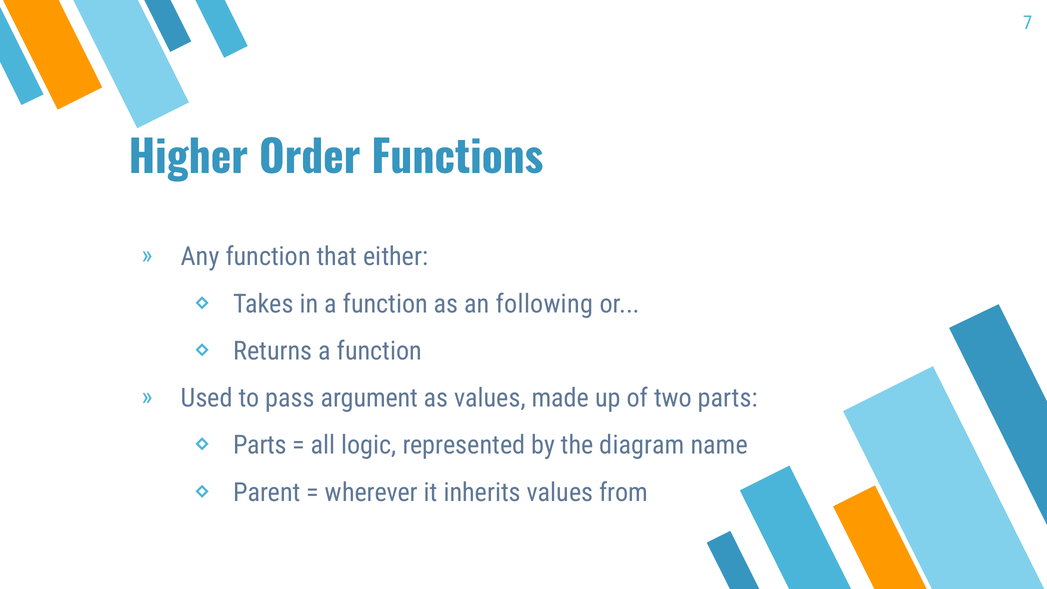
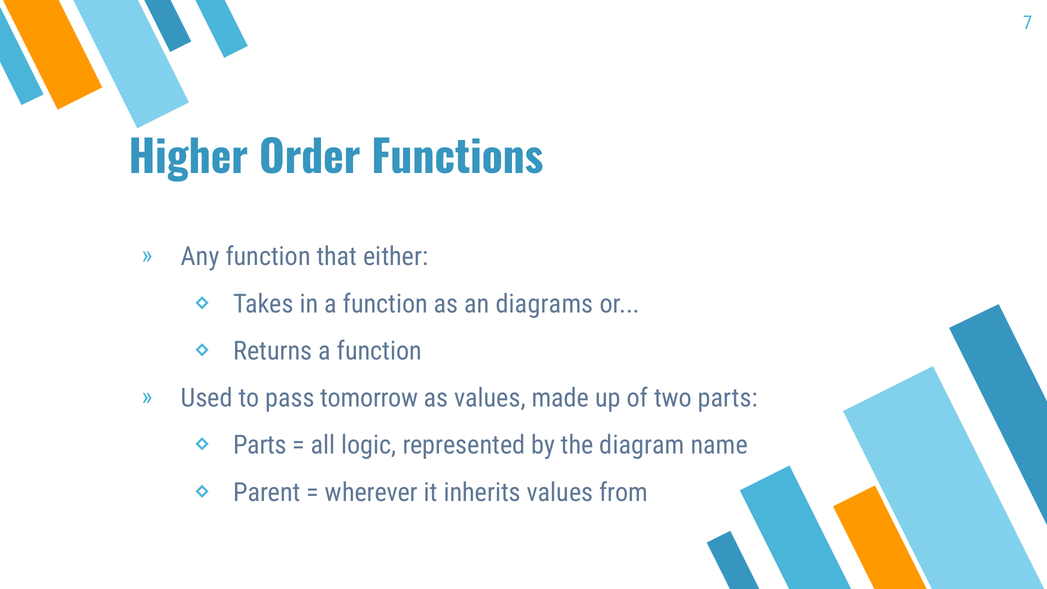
following: following -> diagrams (545, 304)
argument: argument -> tomorrow (369, 398)
